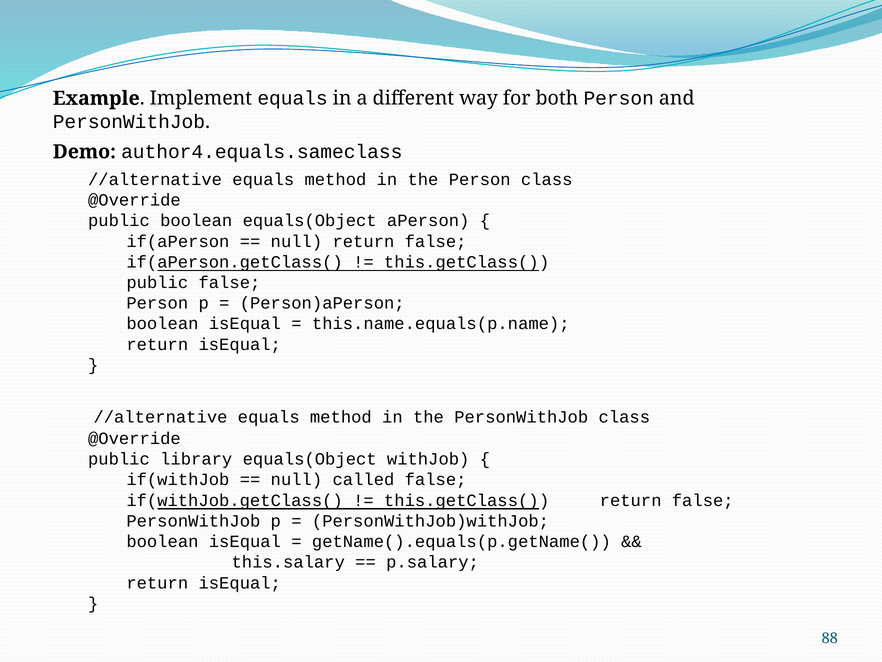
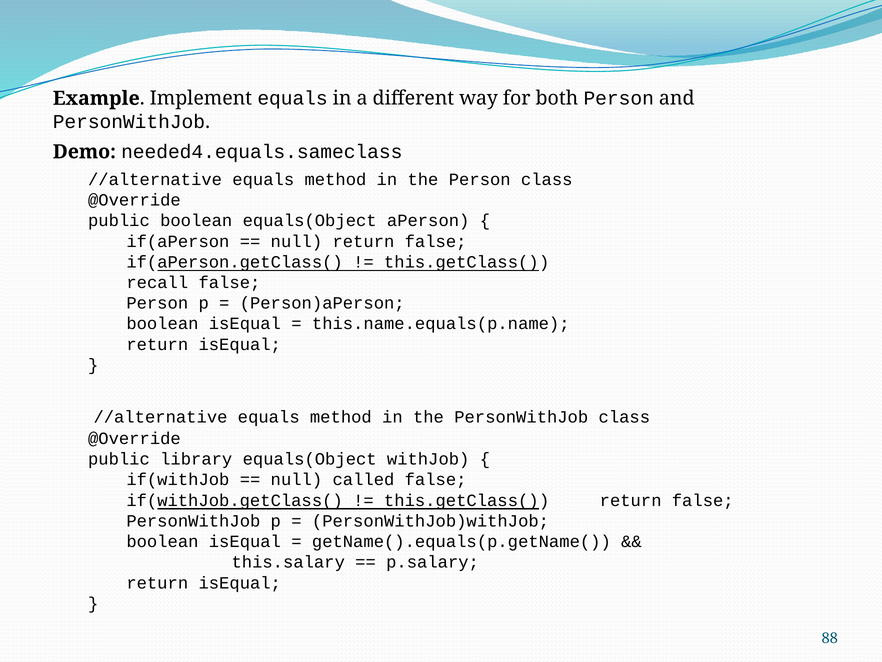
author4.equals.sameclass: author4.equals.sameclass -> needed4.equals.sameclass (262, 152)
public: public -> recall (157, 282)
